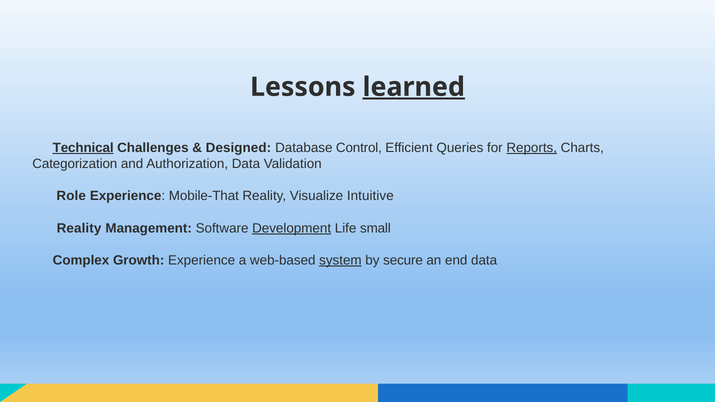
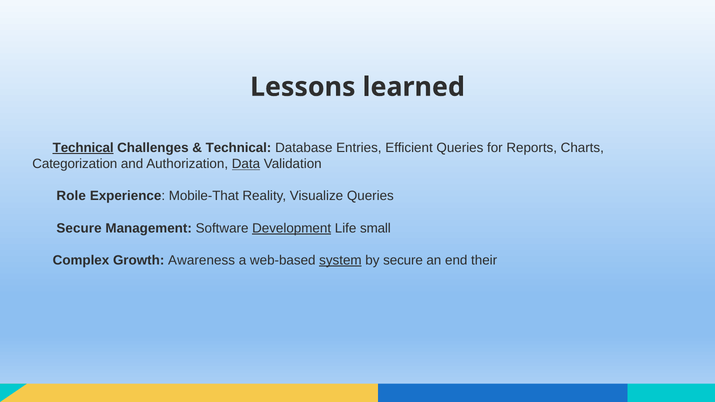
learned underline: present -> none (414, 87)
Designed: Designed -> Technical (239, 148)
Control: Control -> Entries (359, 148)
Reports underline: present -> none (532, 148)
Data underline: none -> present (246, 164)
Visualize Intuitive: Intuitive -> Queries (370, 196)
Reality: Reality -> Secure (79, 228)
Growth Experience: Experience -> Awareness (202, 260)
end data: data -> their (484, 260)
